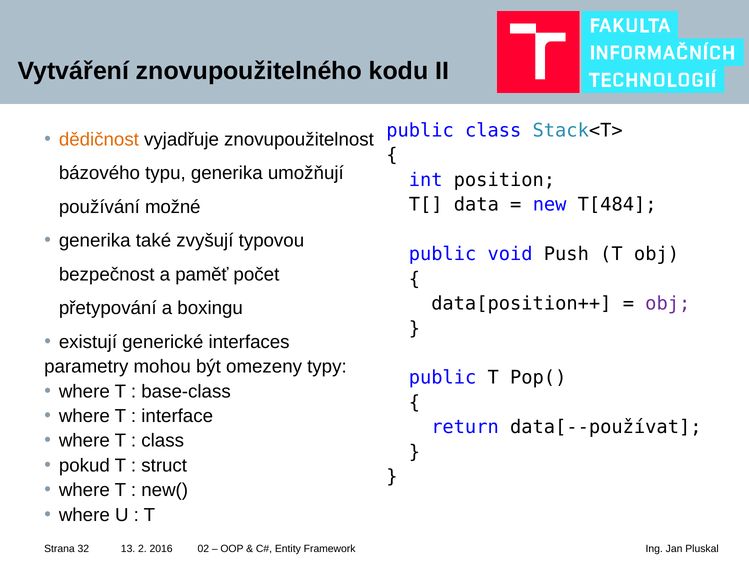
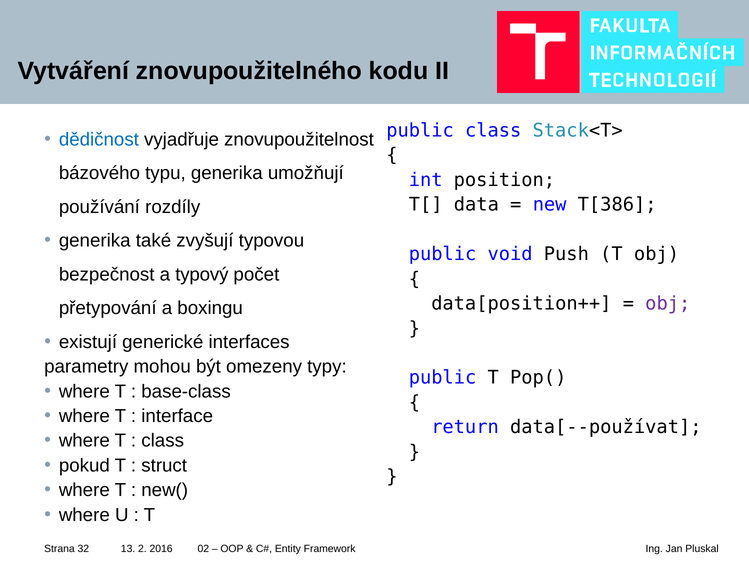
dědičnost colour: orange -> blue (99, 140)
T[484: T[484 -> T[386 (617, 205)
možné: možné -> rozdíly (173, 207)
paměť: paměť -> typový (202, 274)
